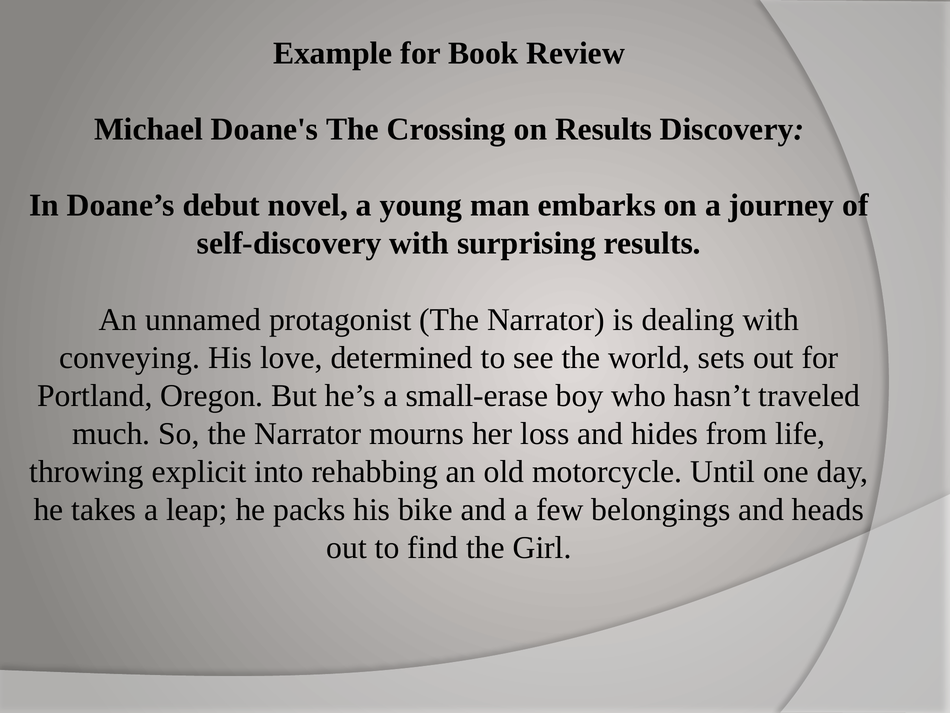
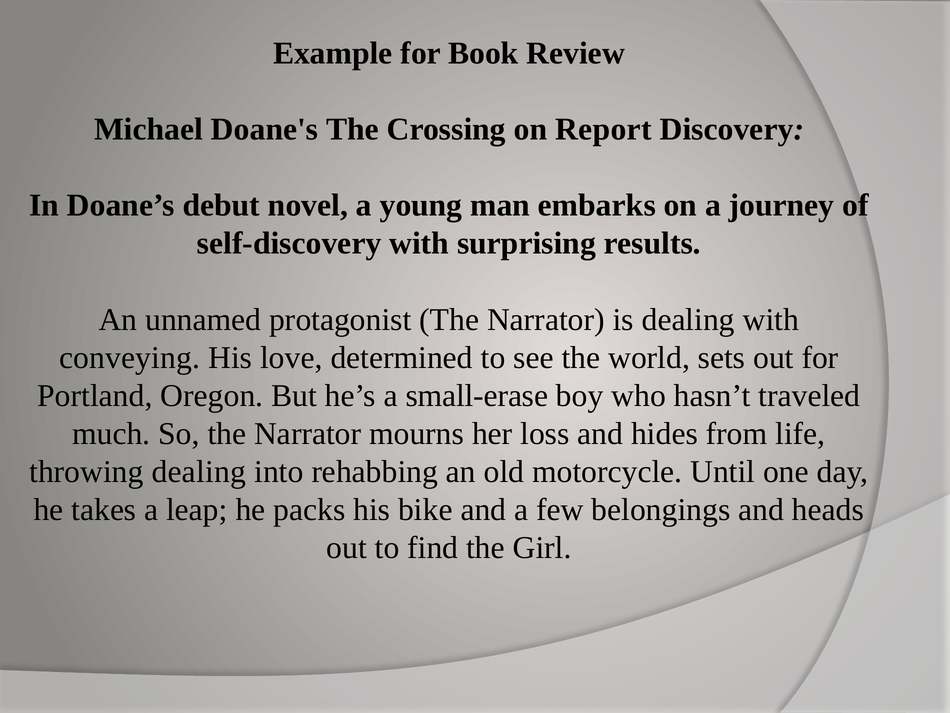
on Results: Results -> Report (603, 129)
throwing explicit: explicit -> dealing (199, 471)
